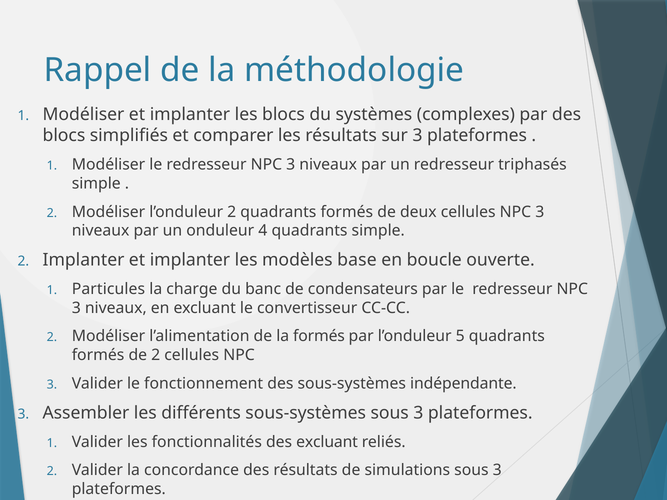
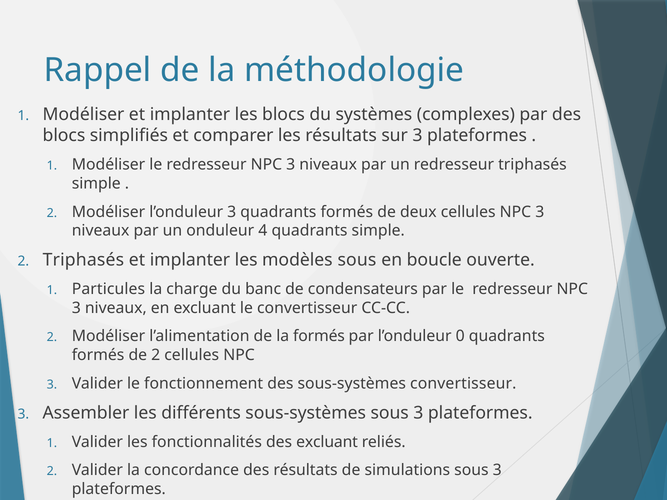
l’onduleur 2: 2 -> 3 (232, 212)
2 Implanter: Implanter -> Triphasés (83, 260)
modèles base: base -> sous (357, 260)
5: 5 -> 0 (460, 336)
sous-systèmes indépendante: indépendante -> convertisseur (463, 384)
